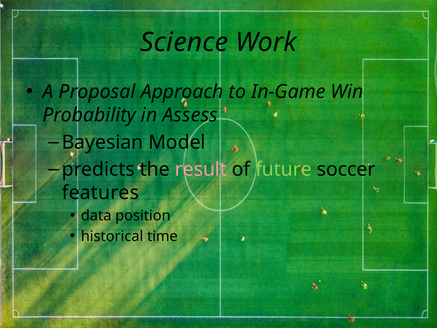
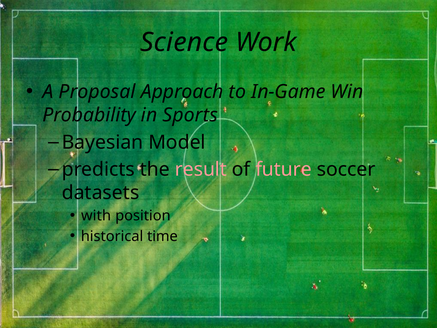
Assess: Assess -> Sports (190, 115)
future colour: light green -> pink (284, 169)
features: features -> datasets (101, 193)
data: data -> with (96, 216)
